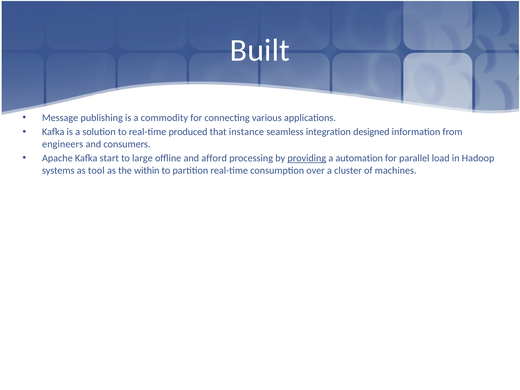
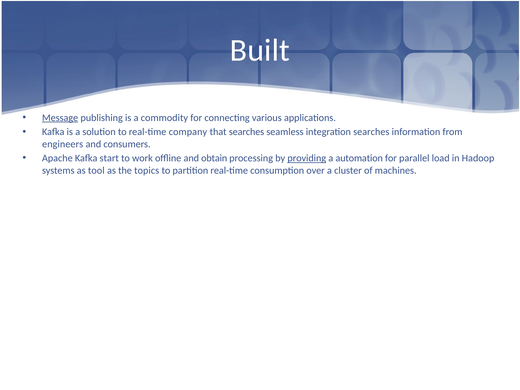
Message underline: none -> present (60, 118)
produced: produced -> company (188, 132)
that instance: instance -> searches (247, 132)
integration designed: designed -> searches (371, 132)
large: large -> work (142, 158)
afford: afford -> obtain (214, 158)
within: within -> topics (147, 170)
